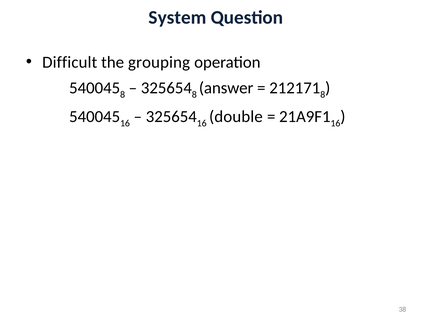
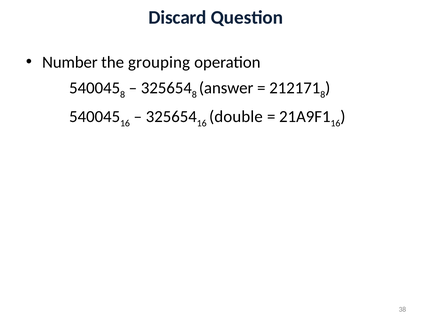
System: System -> Discard (178, 18)
Difficult: Difficult -> Number (70, 62)
